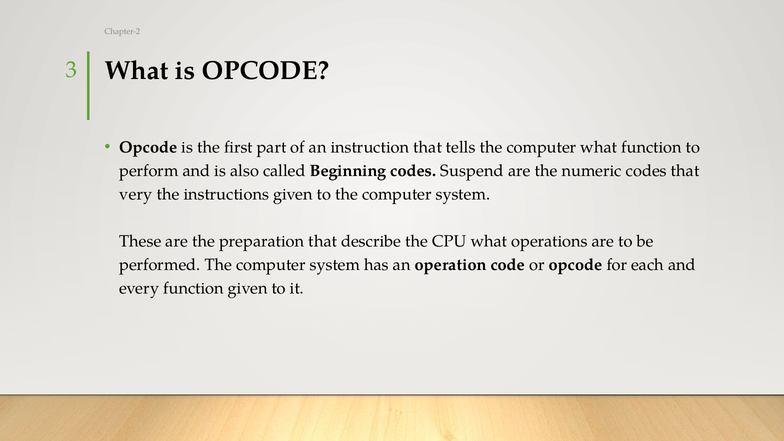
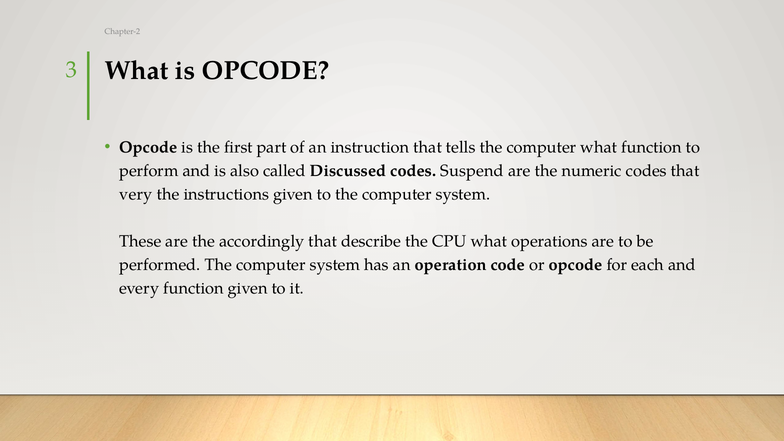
Beginning: Beginning -> Discussed (348, 171)
preparation: preparation -> accordingly (262, 241)
